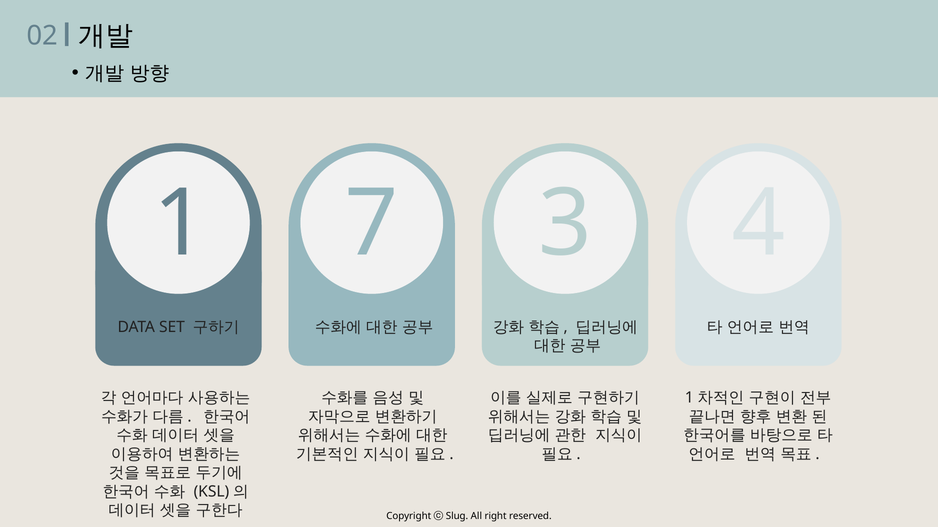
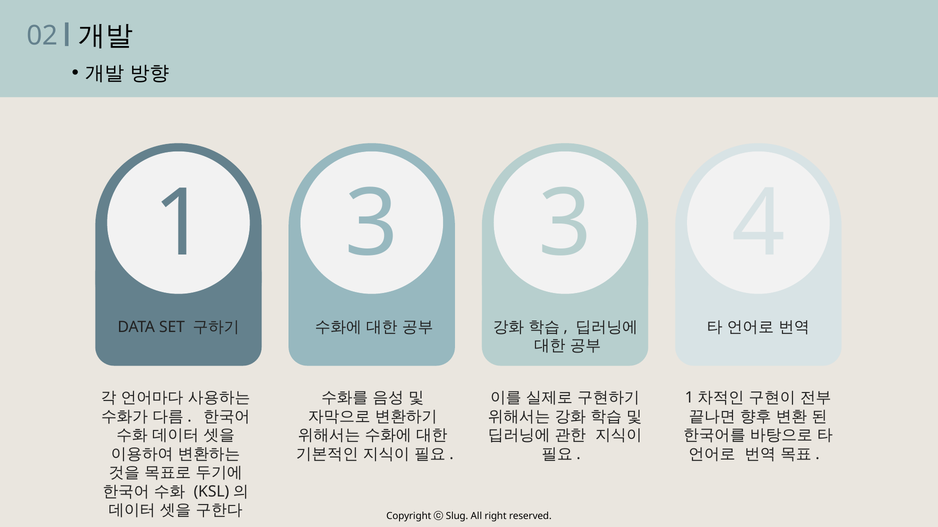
1 7: 7 -> 3 (372, 224)
